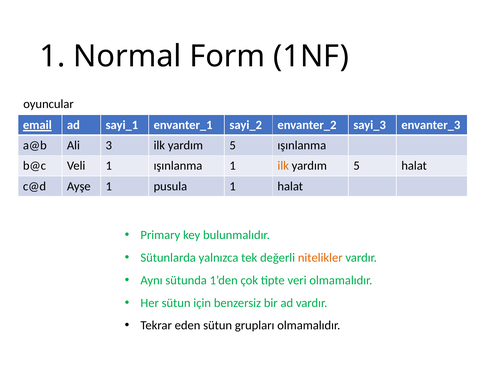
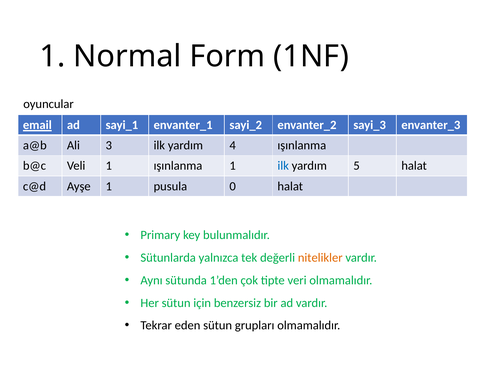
3 ilk yardım 5: 5 -> 4 (233, 145)
ilk colour: orange -> blue (283, 166)
pusula 1: 1 -> 0 (233, 186)
